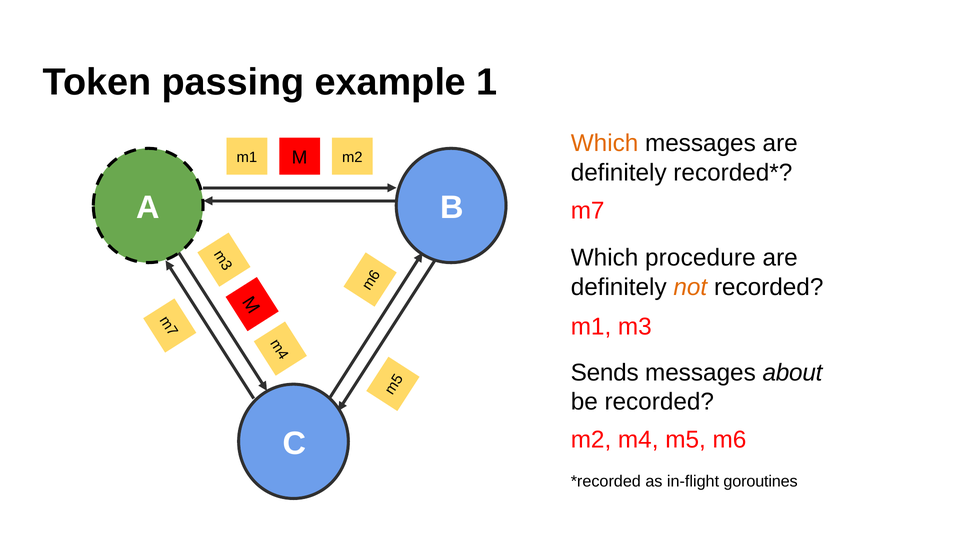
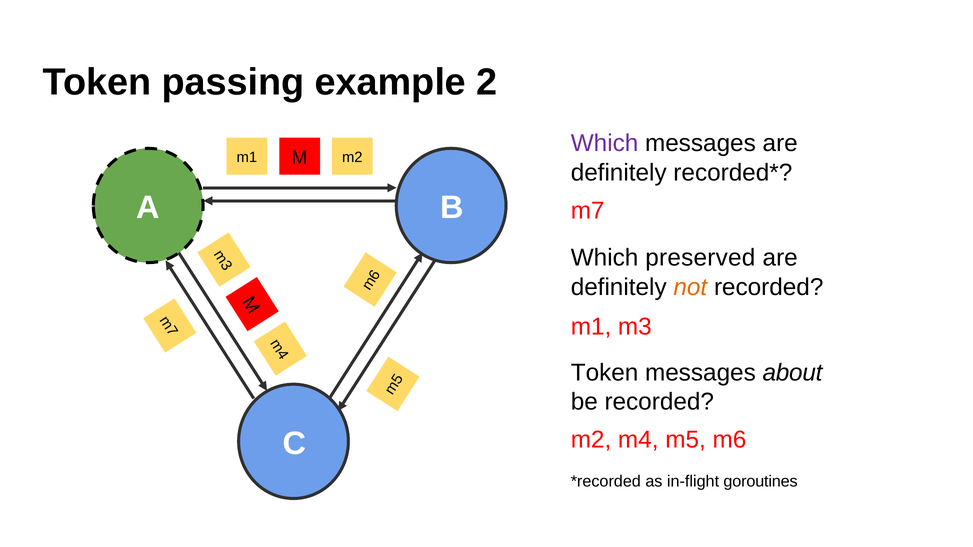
1: 1 -> 2 (487, 82)
Which colour: orange -> purple (605, 144)
procedure: procedure -> preserved (700, 258)
Sends: Sends -> Token (605, 373)
